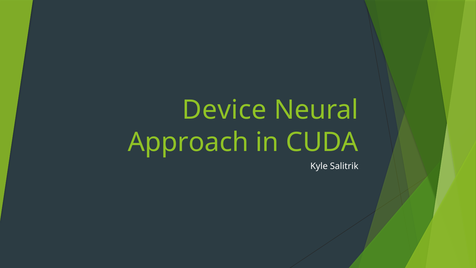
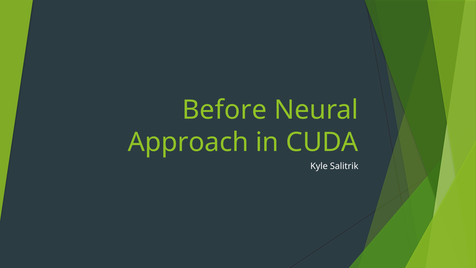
Device: Device -> Before (224, 110)
